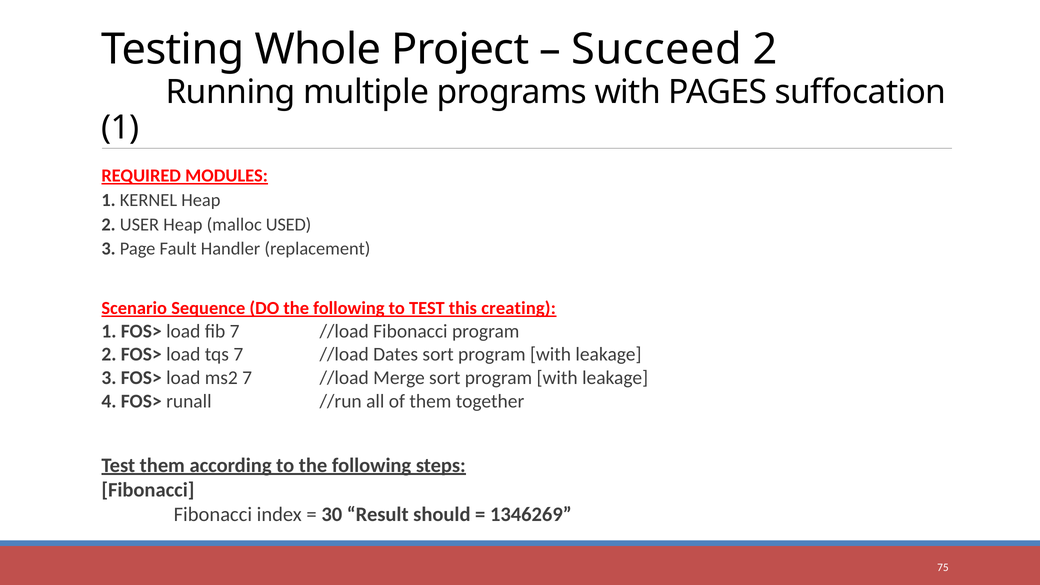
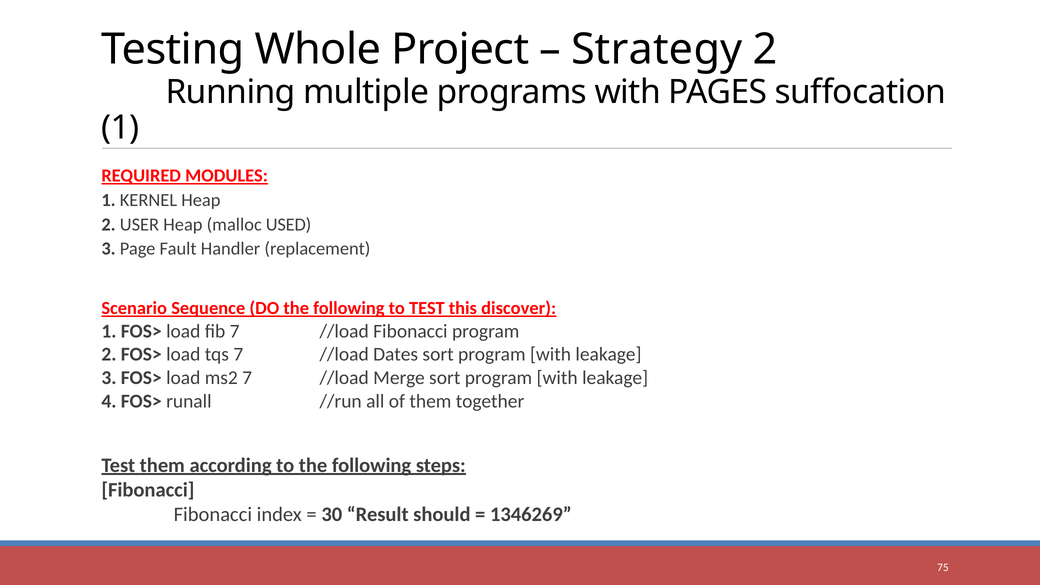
Succeed: Succeed -> Strategy (657, 49)
creating: creating -> discover (519, 308)
